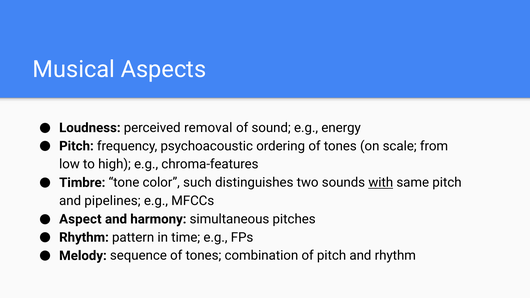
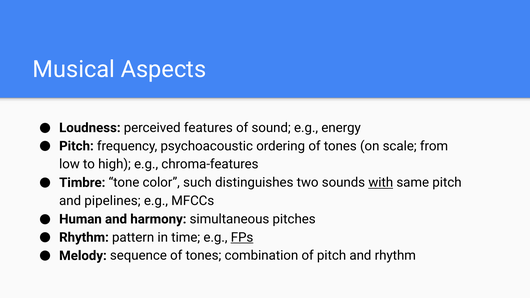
removal: removal -> features (208, 128)
Aspect: Aspect -> Human (80, 219)
FPs underline: none -> present (242, 237)
